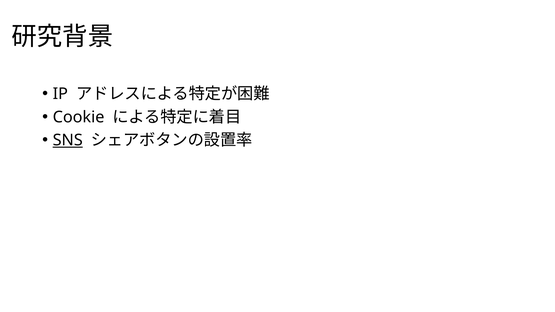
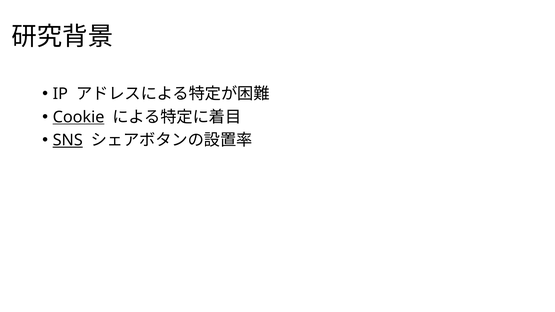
Cookie underline: none -> present (79, 117)
